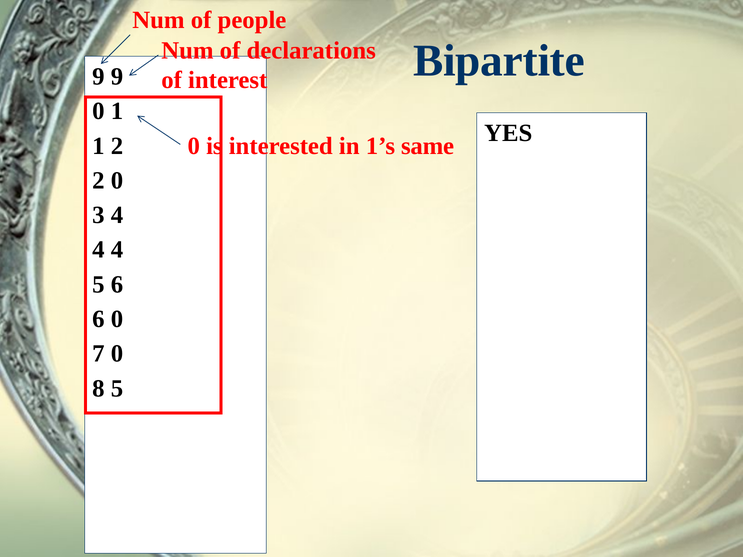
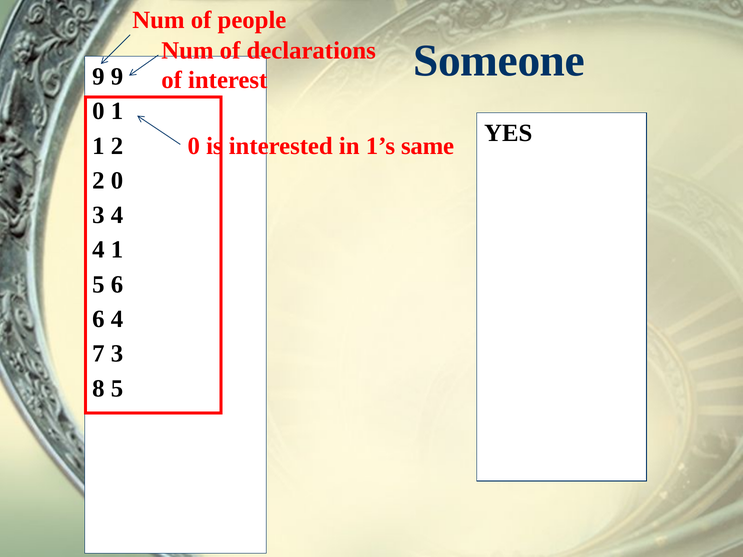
Bipartite: Bipartite -> Someone (499, 61)
4: 4 -> 1 (117, 250)
6 0: 0 -> 4 (117, 319)
7 0: 0 -> 3 (117, 354)
